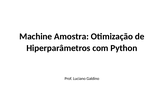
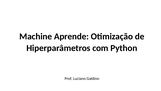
Amostra: Amostra -> Aprende (71, 36)
